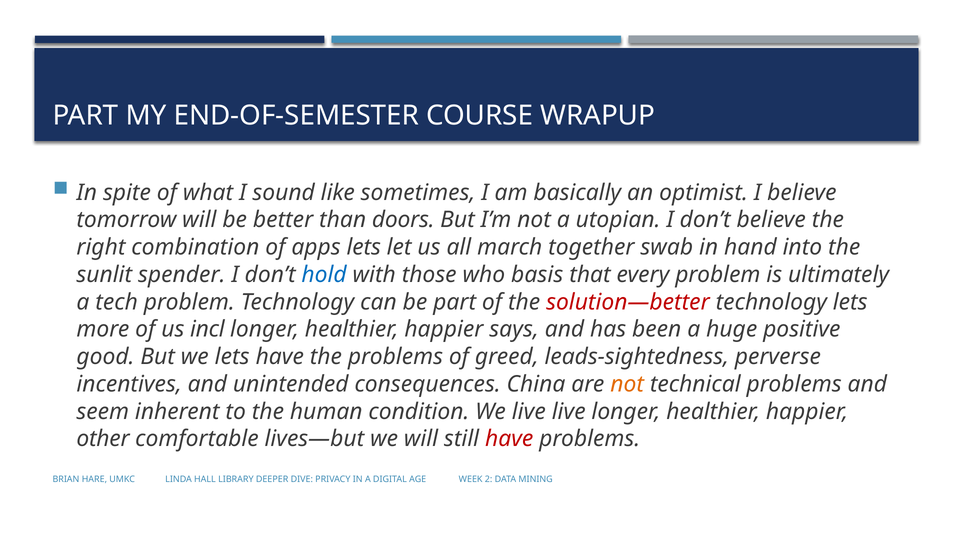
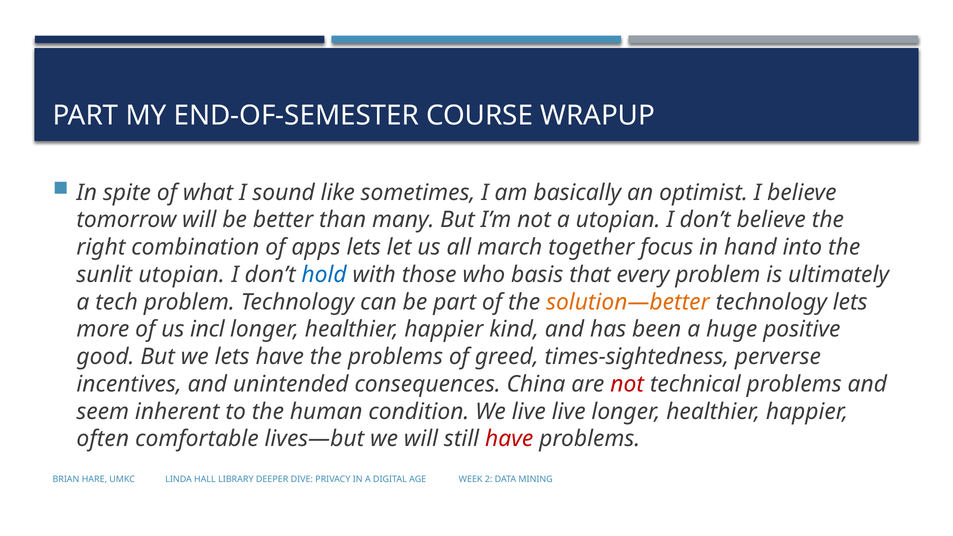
doors: doors -> many (403, 220)
swab: swab -> focus (667, 247)
sunlit spender: spender -> utopian (182, 275)
solution—better colour: red -> orange (628, 302)
says: says -> kind (514, 329)
leads-sightedness: leads-sightedness -> times-sightedness (637, 357)
not colour: orange -> red (627, 384)
other: other -> often (103, 439)
